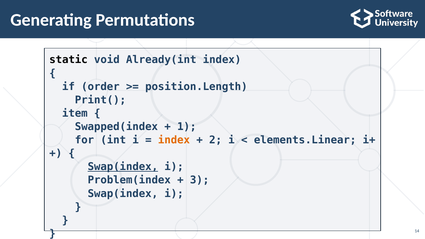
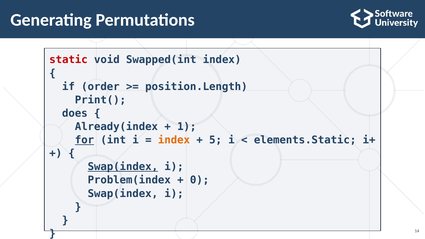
static colour: black -> red (69, 60)
Already(int: Already(int -> Swapped(int (161, 60)
item: item -> does (75, 113)
Swapped(index: Swapped(index -> Already(index (116, 127)
for underline: none -> present (84, 140)
2: 2 -> 5 (216, 140)
elements.Linear: elements.Linear -> elements.Static (305, 140)
3: 3 -> 0 (200, 180)
